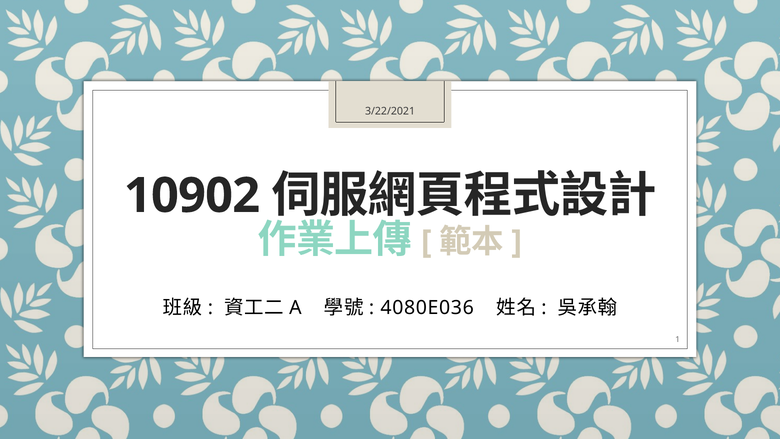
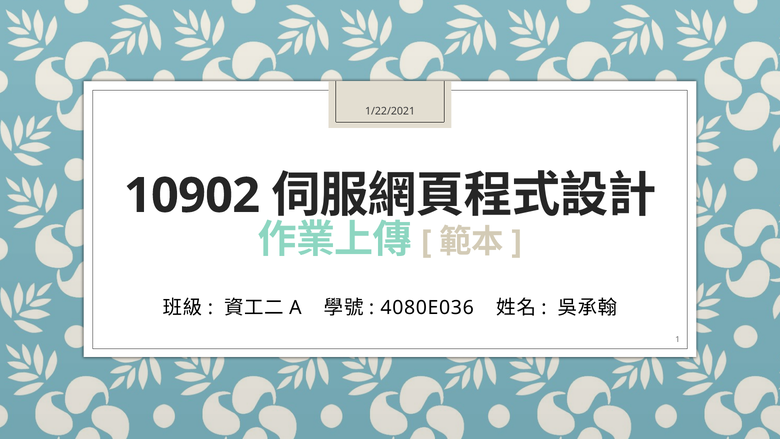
3/22/2021: 3/22/2021 -> 1/22/2021 (390, 111)
